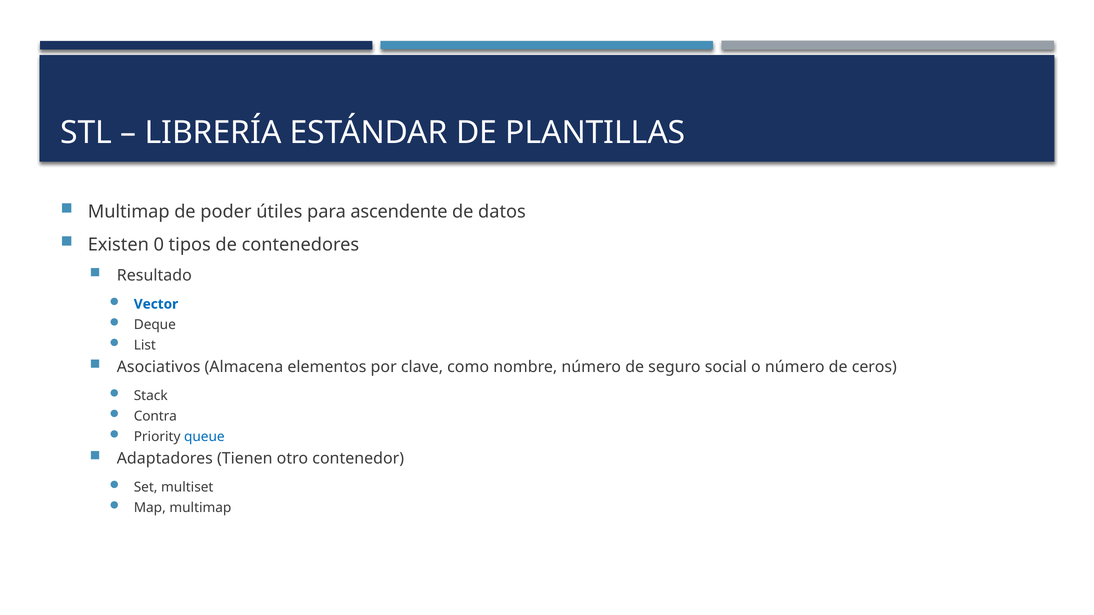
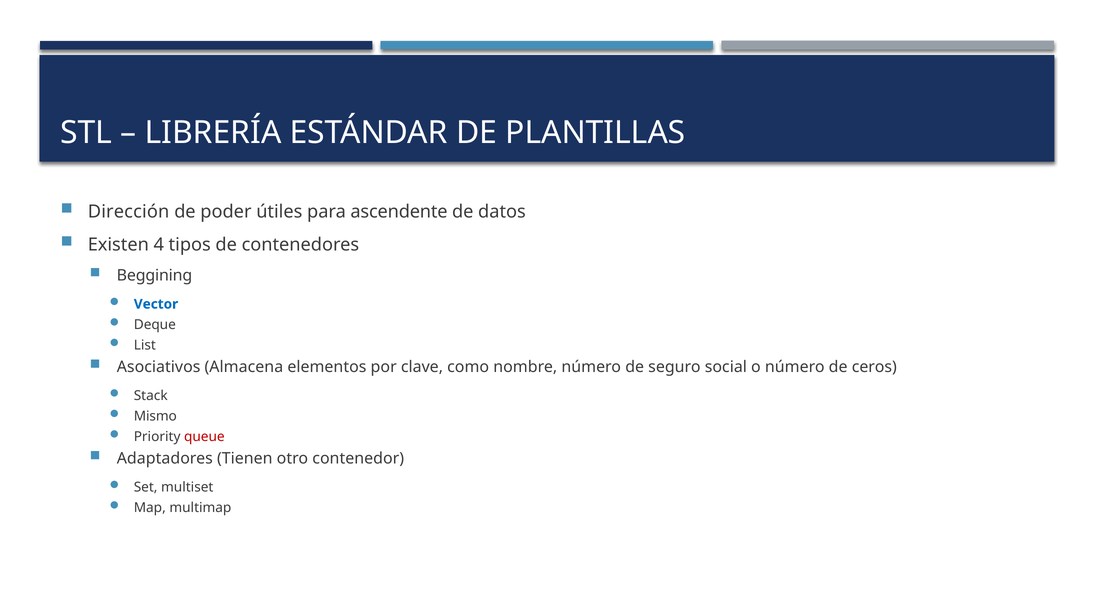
Multimap: Multimap -> Dirección (129, 212)
0: 0 -> 4 (159, 245)
Resultado: Resultado -> Beggining (154, 276)
Contra: Contra -> Mismo (155, 417)
queue colour: blue -> red (204, 437)
